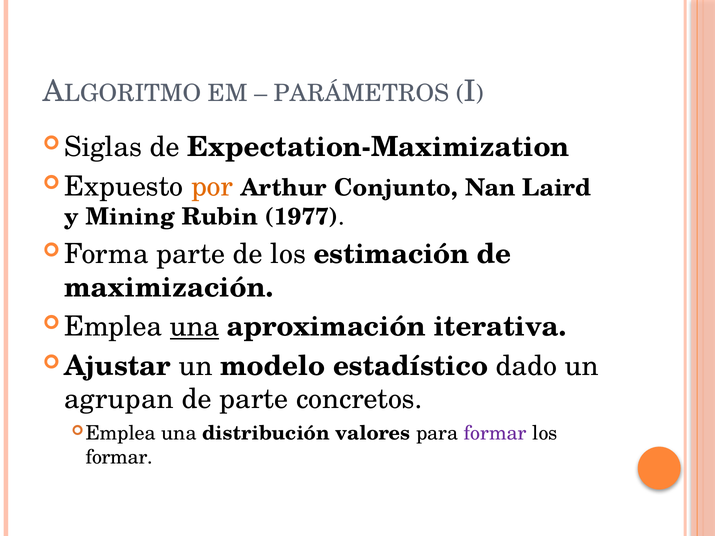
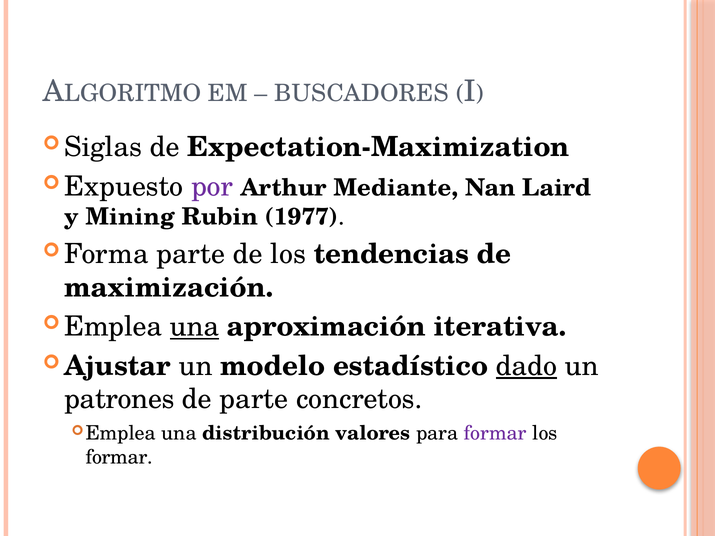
PARÁMETROS: PARÁMETROS -> BUSCADORES (362, 93)
por colour: orange -> purple (212, 186)
Conjunto: Conjunto -> Mediante (396, 188)
estimación: estimación -> tendencias (391, 254)
dado underline: none -> present (526, 366)
agrupan: agrupan -> patrones (119, 399)
